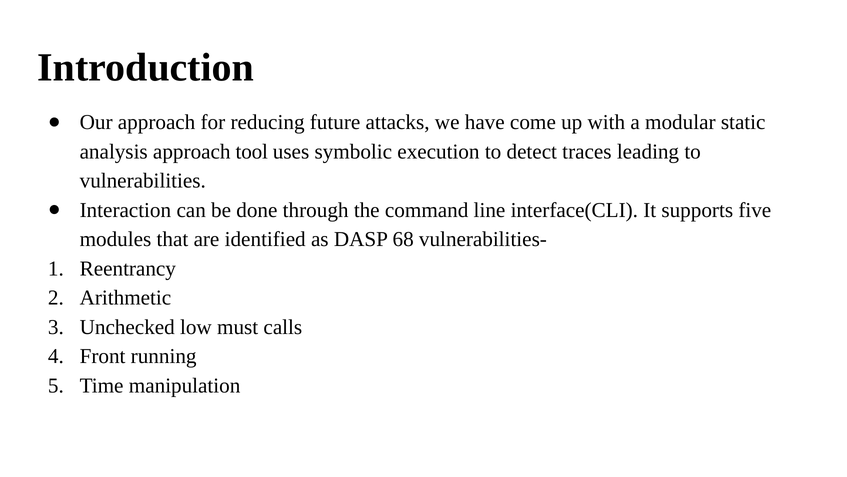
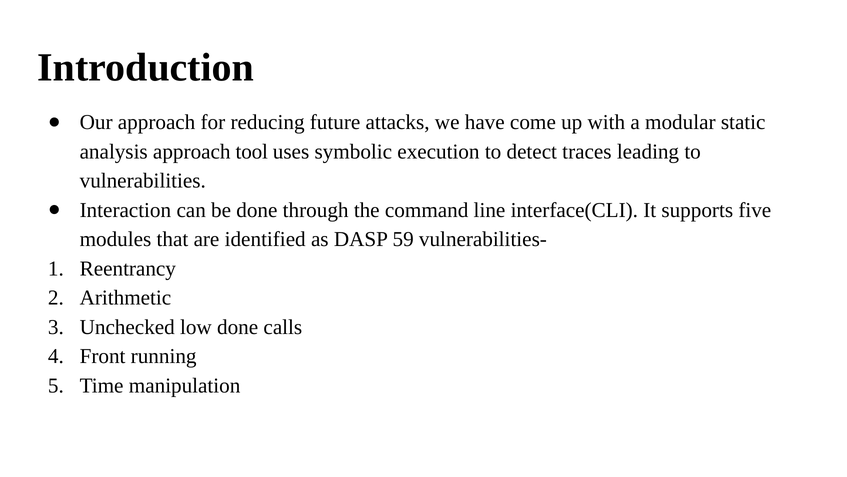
68: 68 -> 59 (403, 239)
low must: must -> done (238, 327)
